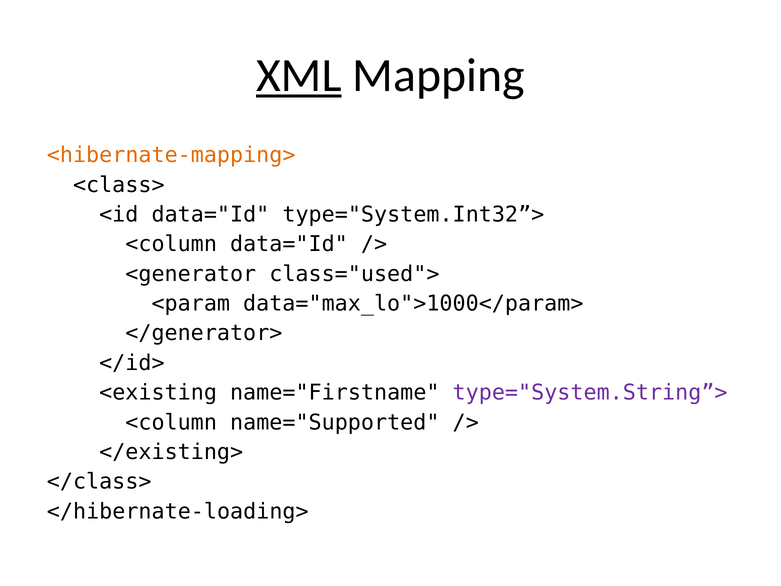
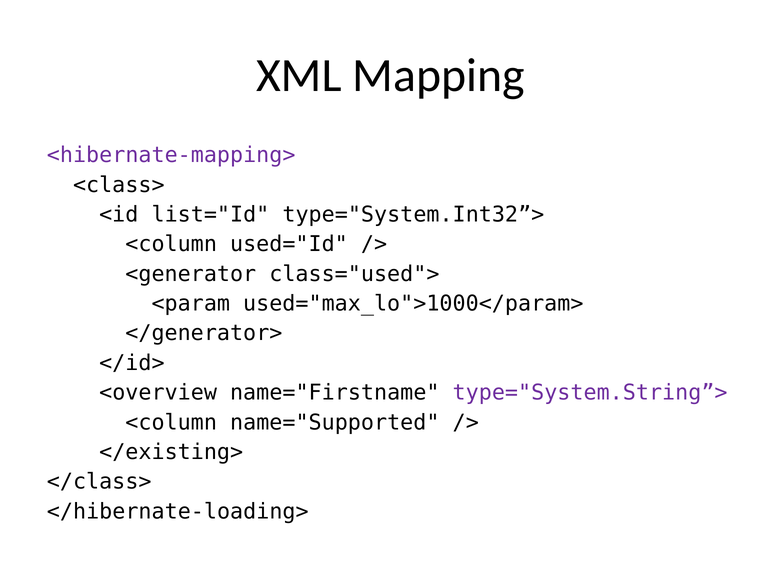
XML underline: present -> none (299, 76)
<hibernate-mapping> colour: orange -> purple (171, 155)
<id data="Id: data="Id -> list="Id (210, 214)
<column data="Id: data="Id -> used="Id (289, 244)
data="max_lo">1000</param>: data="max_lo">1000</param> -> used="max_lo">1000</param> (413, 303)
<existing: <existing -> <overview (158, 392)
